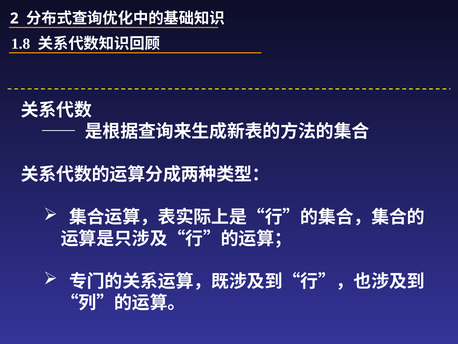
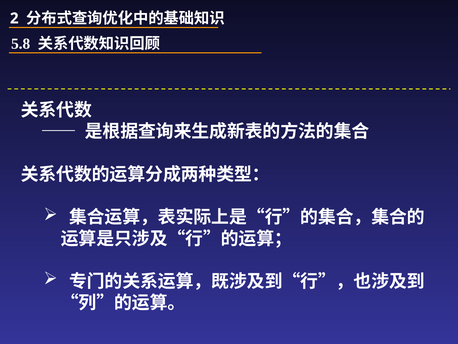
1.8: 1.8 -> 5.8 (21, 44)
